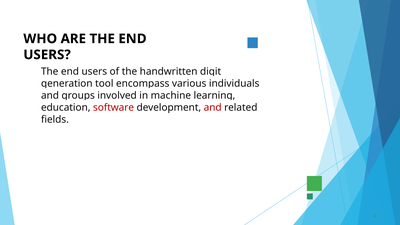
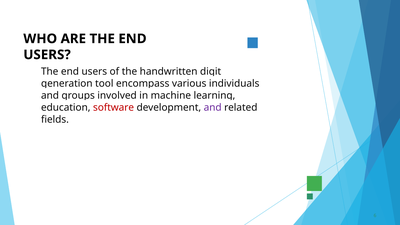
and colour: red -> purple (213, 107)
